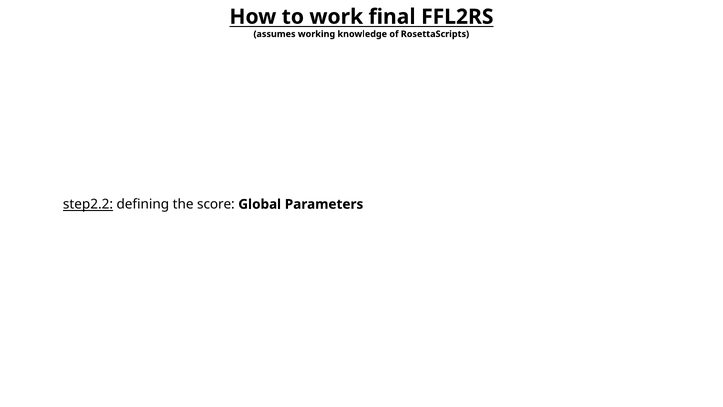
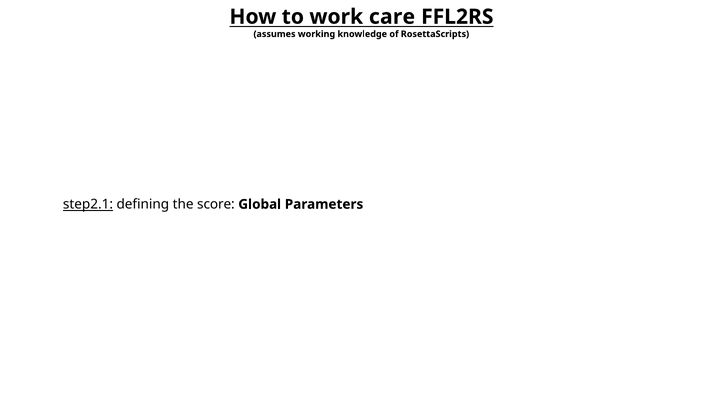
final: final -> care (392, 17)
step2.2: step2.2 -> step2.1 (88, 204)
